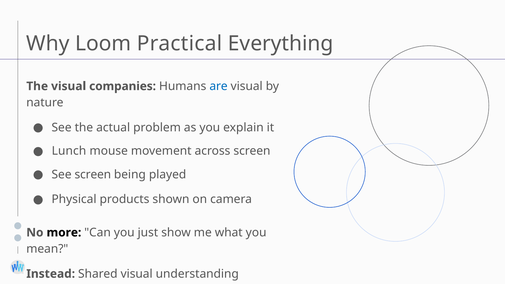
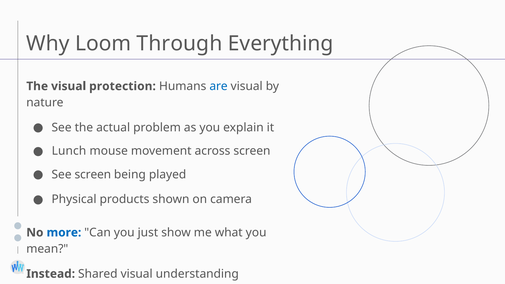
Practical: Practical -> Through (179, 43)
companies: companies -> protection (122, 86)
more colour: black -> blue (64, 233)
